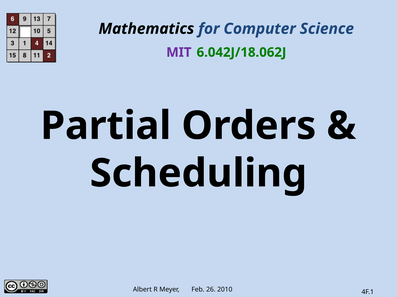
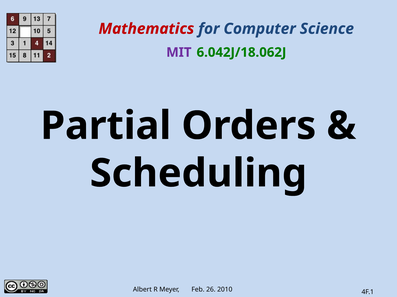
Mathematics colour: black -> red (146, 29)
